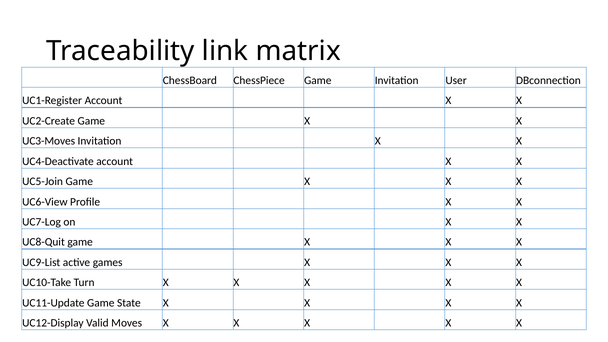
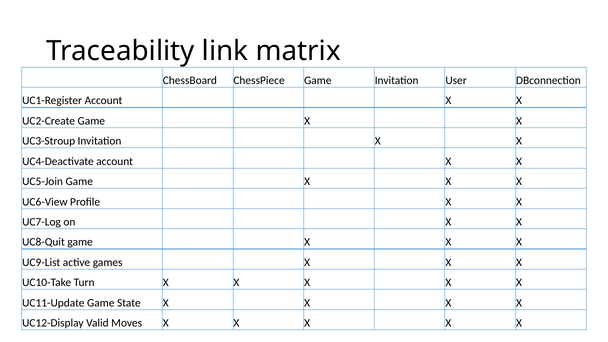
UC3-Moves: UC3-Moves -> UC3-Stroup (49, 141)
